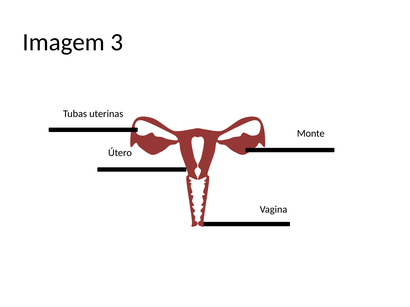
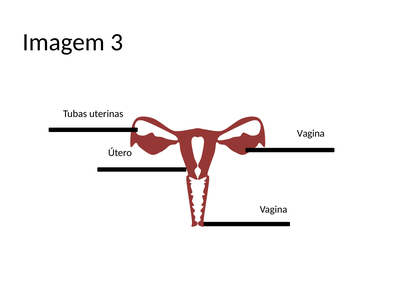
Monte: Monte -> Vagina (311, 134)
